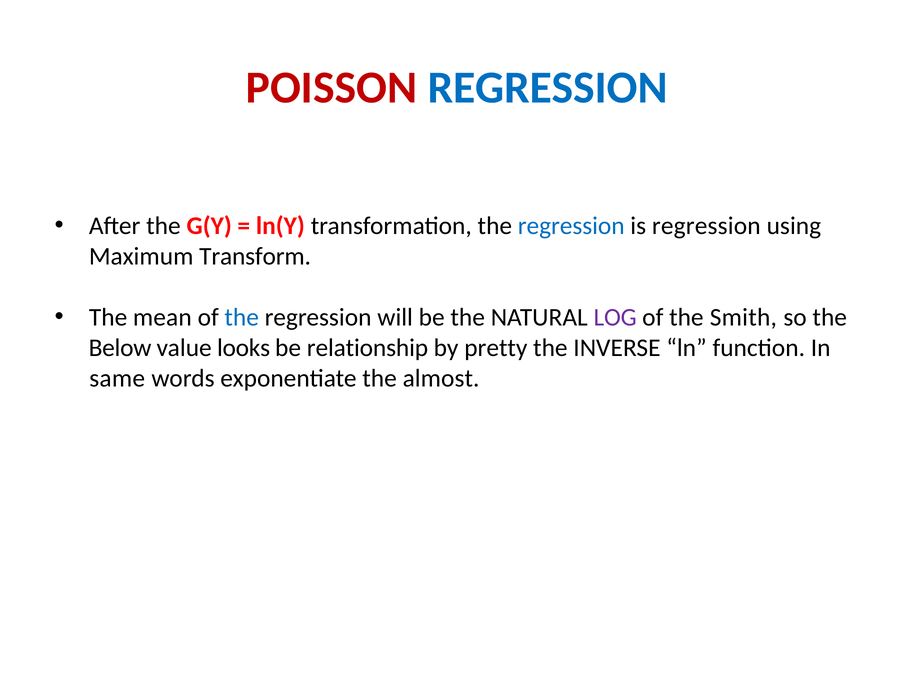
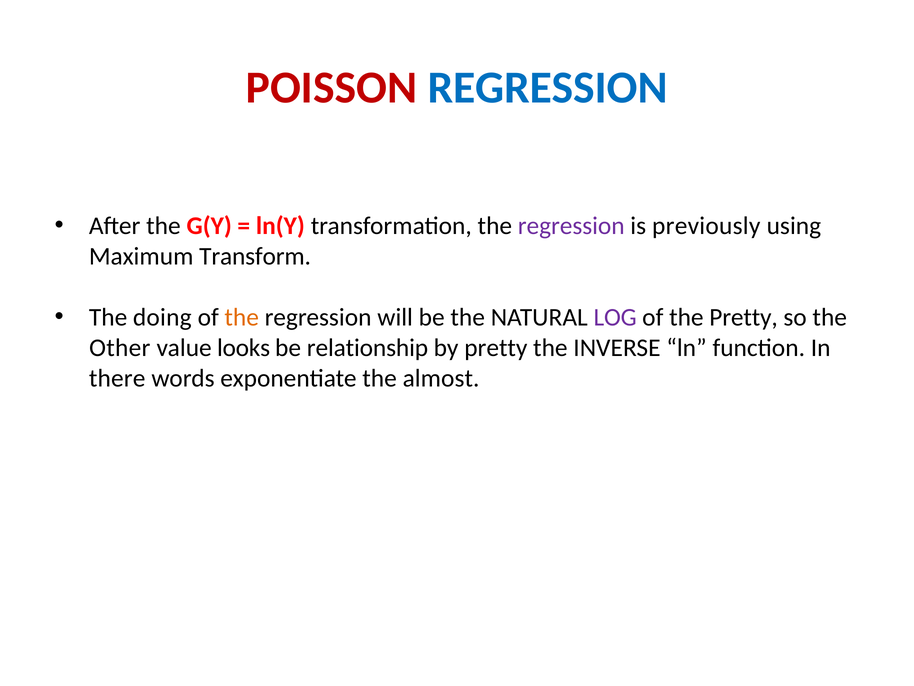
regression colour: blue -> purple (571, 226)
is regression: regression -> previously (706, 226)
mean: mean -> doing (162, 317)
the colour: blue -> orange (242, 317)
the Smith: Smith -> Pretty (744, 317)
Below: Below -> Other (120, 348)
same: same -> there (117, 378)
